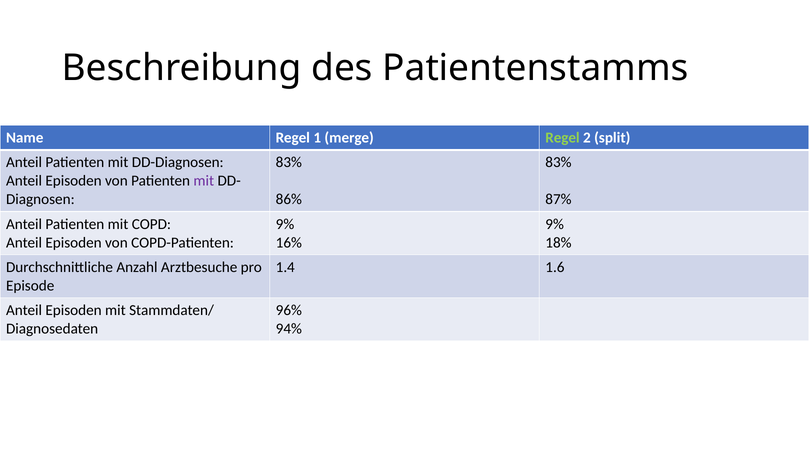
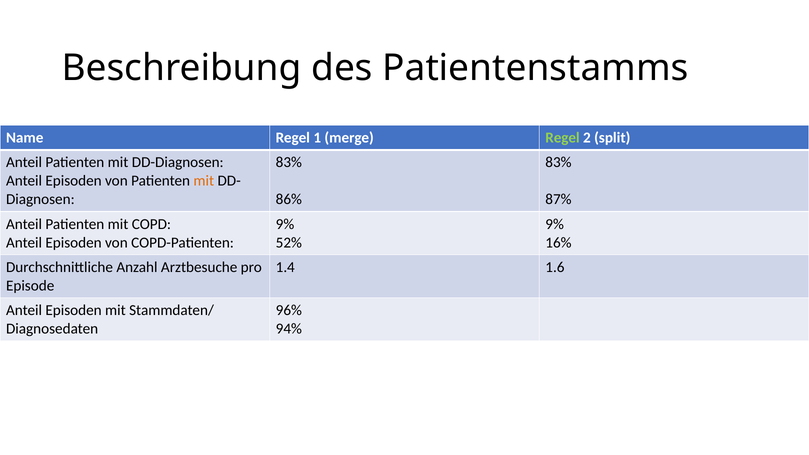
mit colour: purple -> orange (204, 181)
16%: 16% -> 52% (289, 243)
18%: 18% -> 16% (558, 243)
